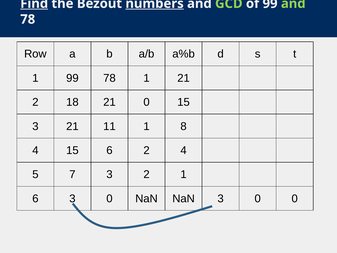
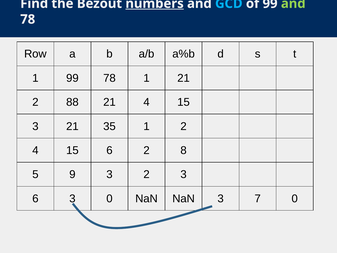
Find underline: present -> none (34, 4)
GCD colour: light green -> light blue (229, 4)
18: 18 -> 88 (72, 102)
21 0: 0 -> 4 (147, 102)
11: 11 -> 35 (109, 126)
1 8: 8 -> 2 (184, 126)
2 4: 4 -> 8 (184, 150)
7: 7 -> 9 (72, 174)
2 1: 1 -> 3 (184, 174)
0: 0 -> 7 (258, 198)
